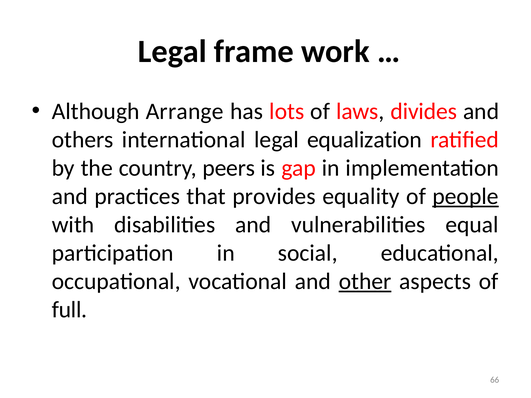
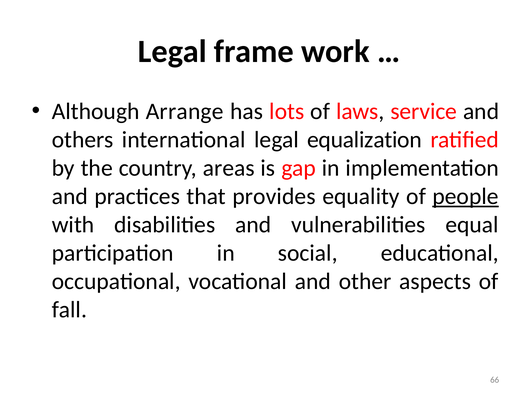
divides: divides -> service (424, 111)
peers: peers -> areas (229, 168)
other underline: present -> none (365, 282)
full: full -> fall (69, 310)
